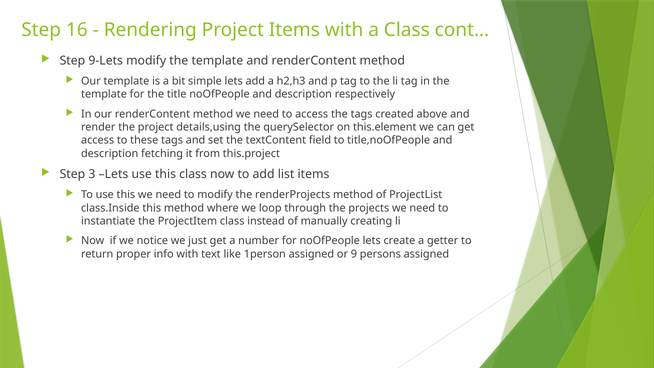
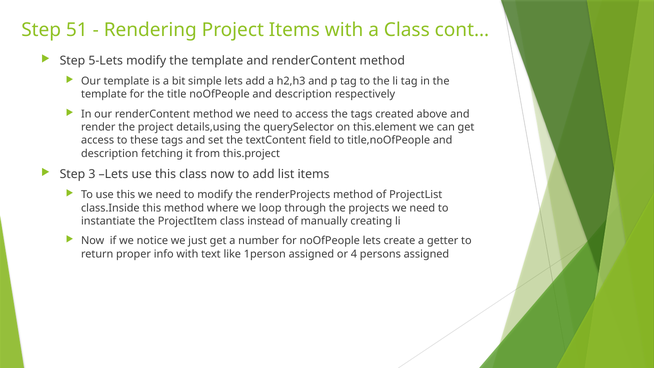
16: 16 -> 51 (77, 30)
9-Lets: 9-Lets -> 5-Lets (106, 61)
9: 9 -> 4 (354, 254)
